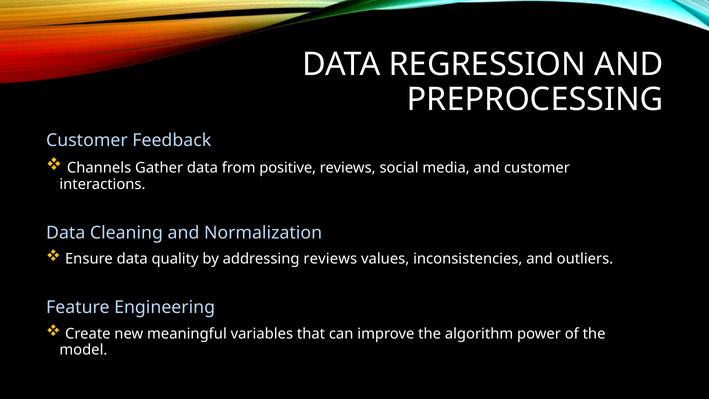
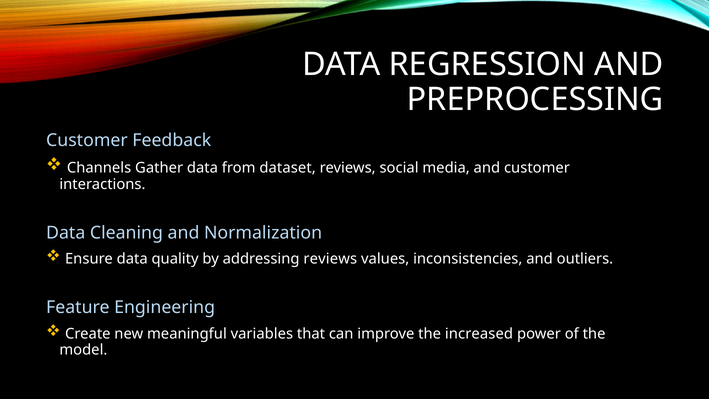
positive: positive -> dataset (288, 168)
algorithm: algorithm -> increased (479, 334)
